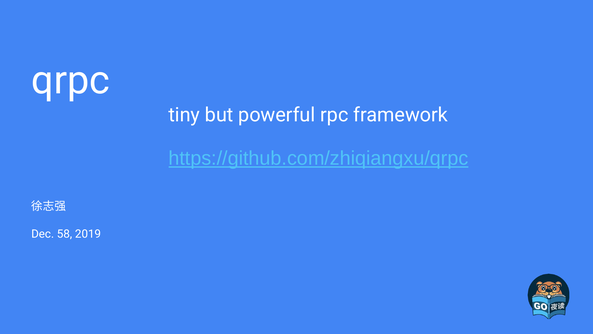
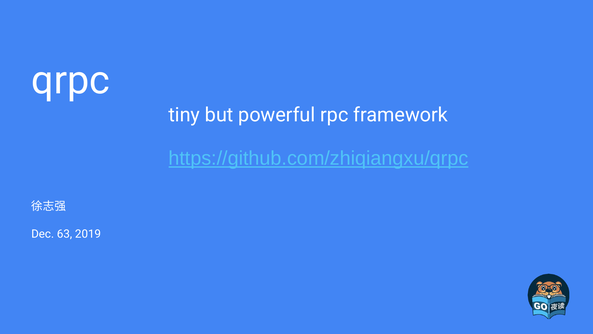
58: 58 -> 63 (64, 234)
